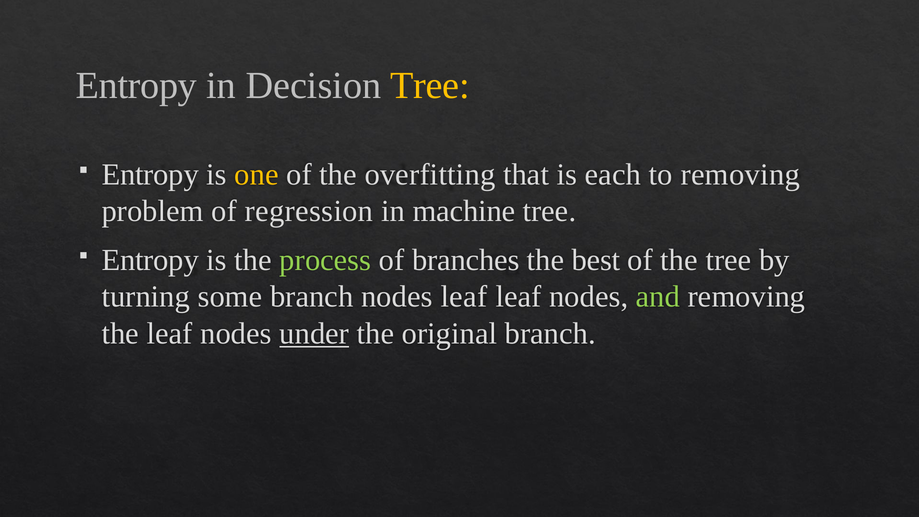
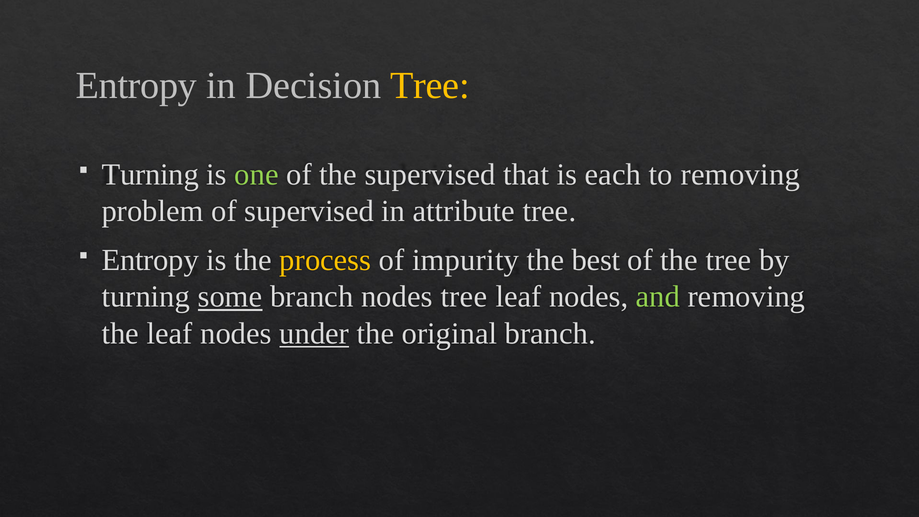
Entropy: Entropy -> Turning (150, 175)
one colour: yellow -> light green (257, 175)
the overfitting: overfitting -> supervised (430, 175)
of regression: regression -> supervised (309, 211)
machine: machine -> attribute (464, 211)
process colour: light green -> yellow (325, 260)
branches: branches -> impurity (466, 260)
some underline: none -> present (230, 297)
nodes leaf: leaf -> tree (464, 297)
